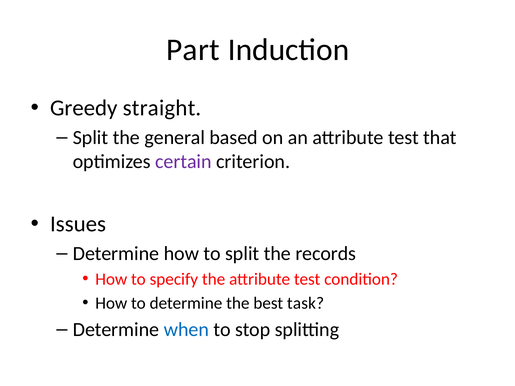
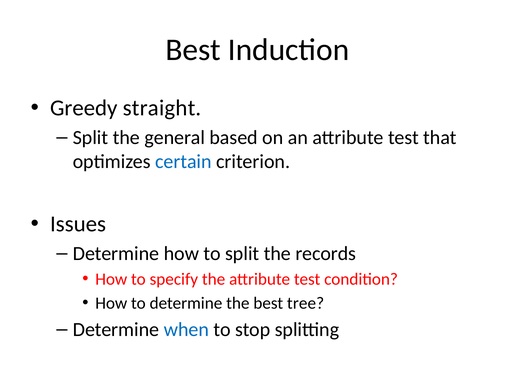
Part: Part -> Best (193, 50)
certain colour: purple -> blue (183, 162)
task: task -> tree (306, 303)
